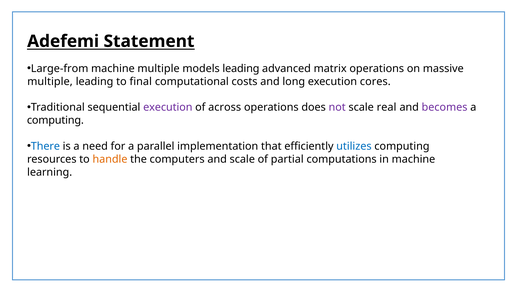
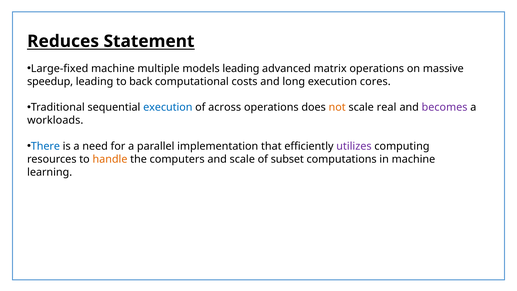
Adefemi: Adefemi -> Reduces (63, 41)
Large-from: Large-from -> Large-fixed (60, 69)
multiple: multiple -> speedup (50, 81)
final: final -> back (141, 81)
execution colour: purple -> blue (168, 107)
not colour: purple -> orange (337, 107)
computing: computing -> workloads (55, 120)
utilizes colour: blue -> purple (354, 146)
partial: partial -> subset (287, 159)
